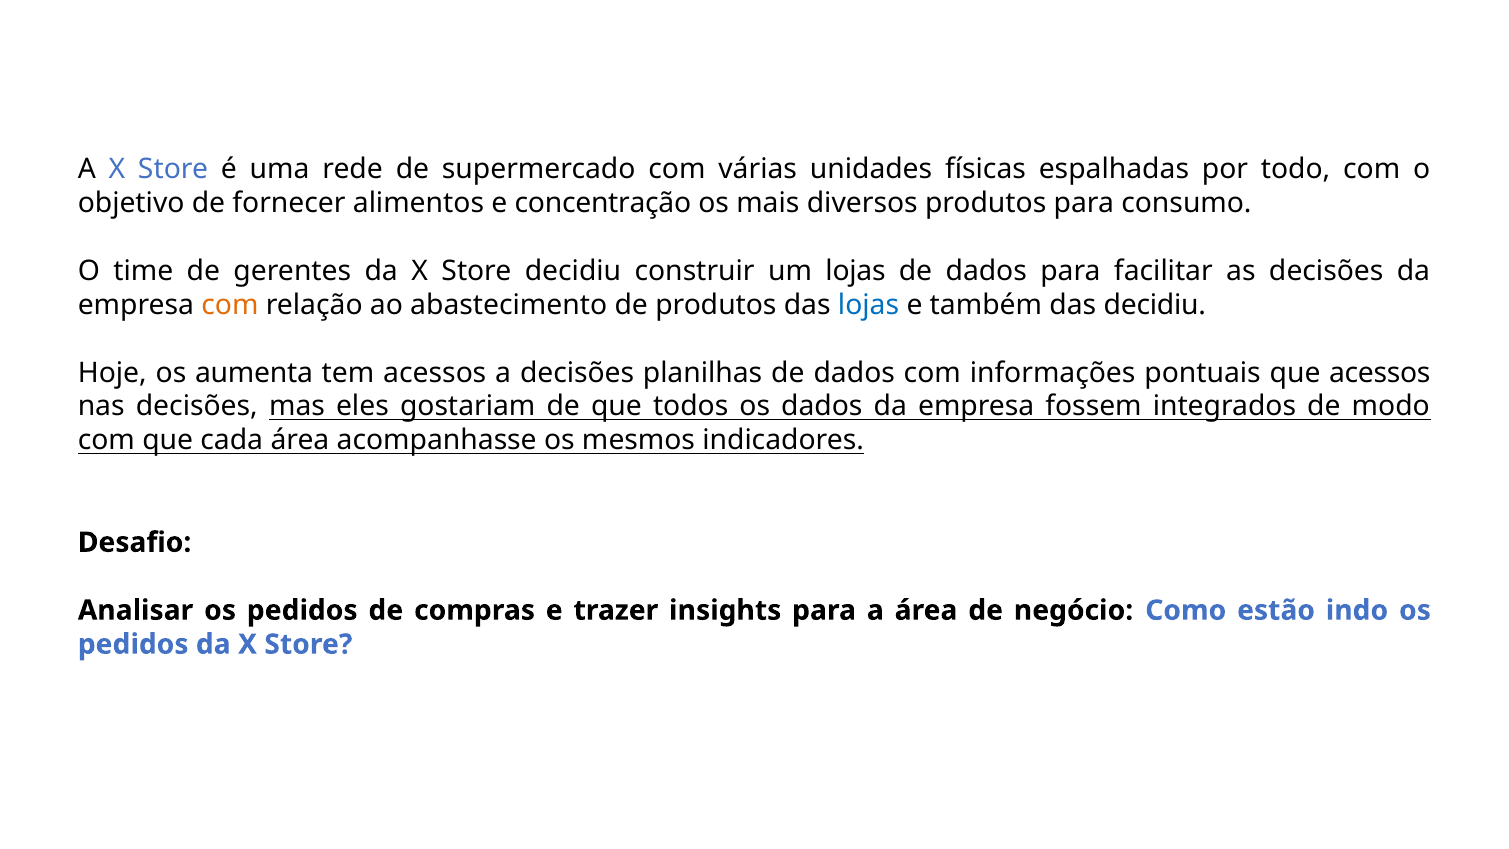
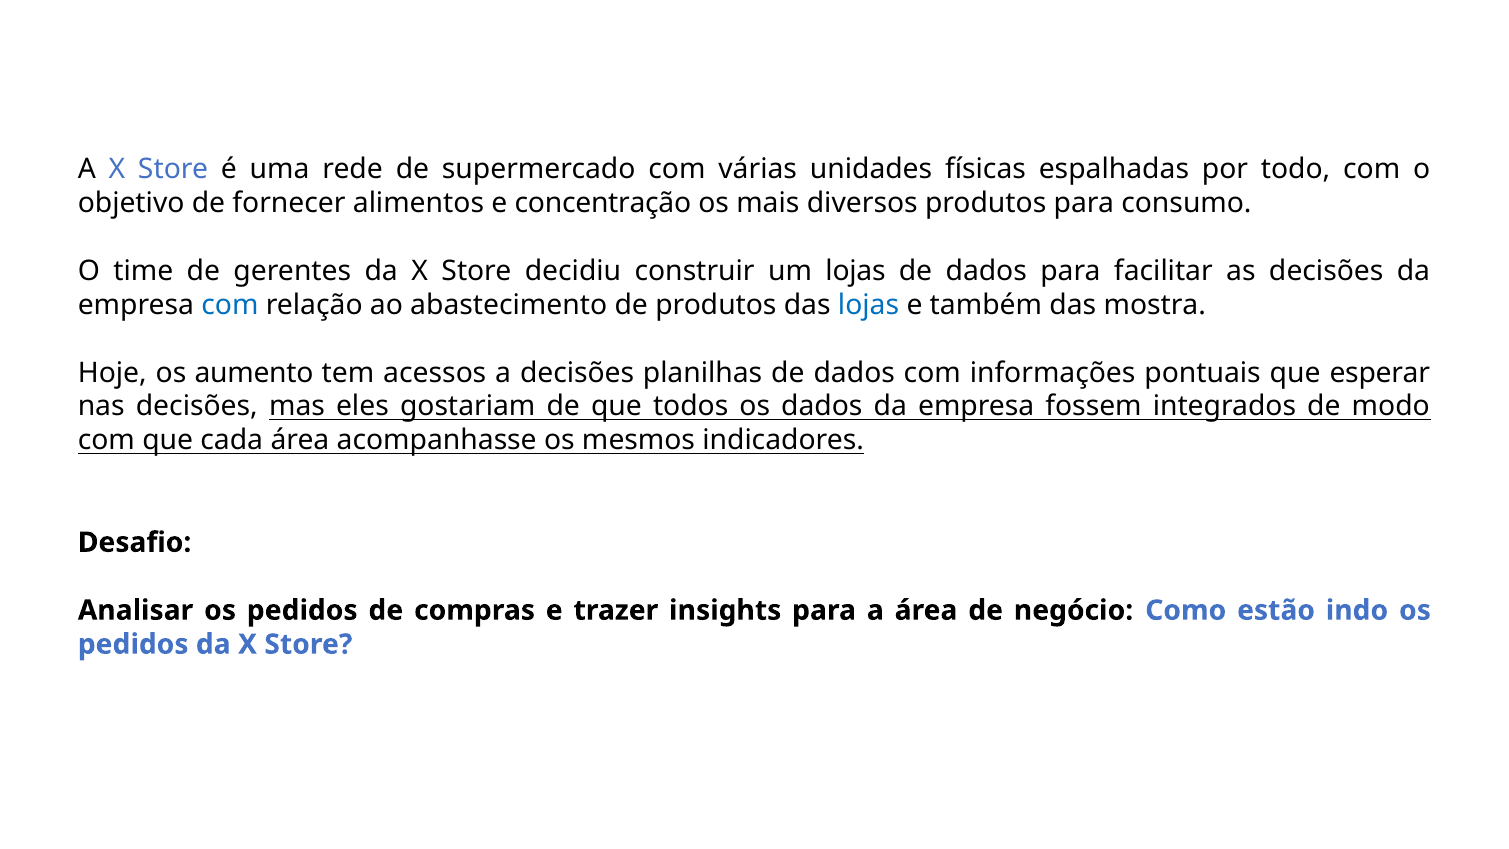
com colour: orange -> blue (230, 305)
das decidiu: decidiu -> mostra (1155, 305)
aumenta: aumenta -> aumento (254, 373)
que acessos: acessos -> esperar (1380, 373)
